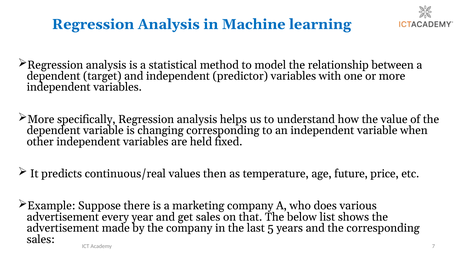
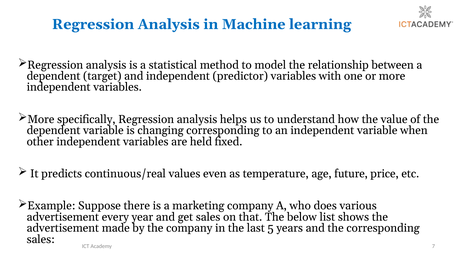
then: then -> even (215, 173)
